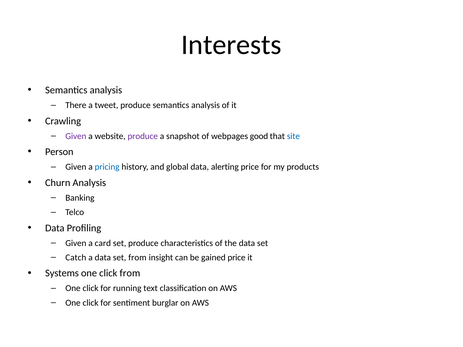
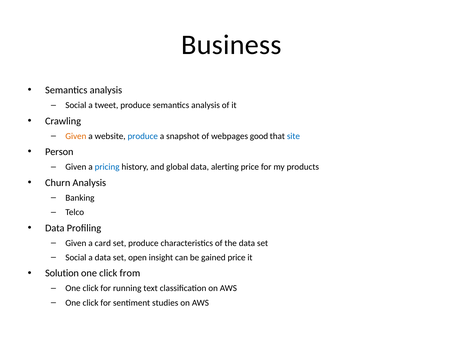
Interests: Interests -> Business (231, 45)
There: There -> Social (76, 105)
Given colour: purple -> orange (76, 136)
produce colour: purple -> blue (143, 136)
Catch: Catch -> Social (76, 258)
set from: from -> open (137, 258)
Systems: Systems -> Solution (62, 273)
burglar: burglar -> studies (165, 303)
